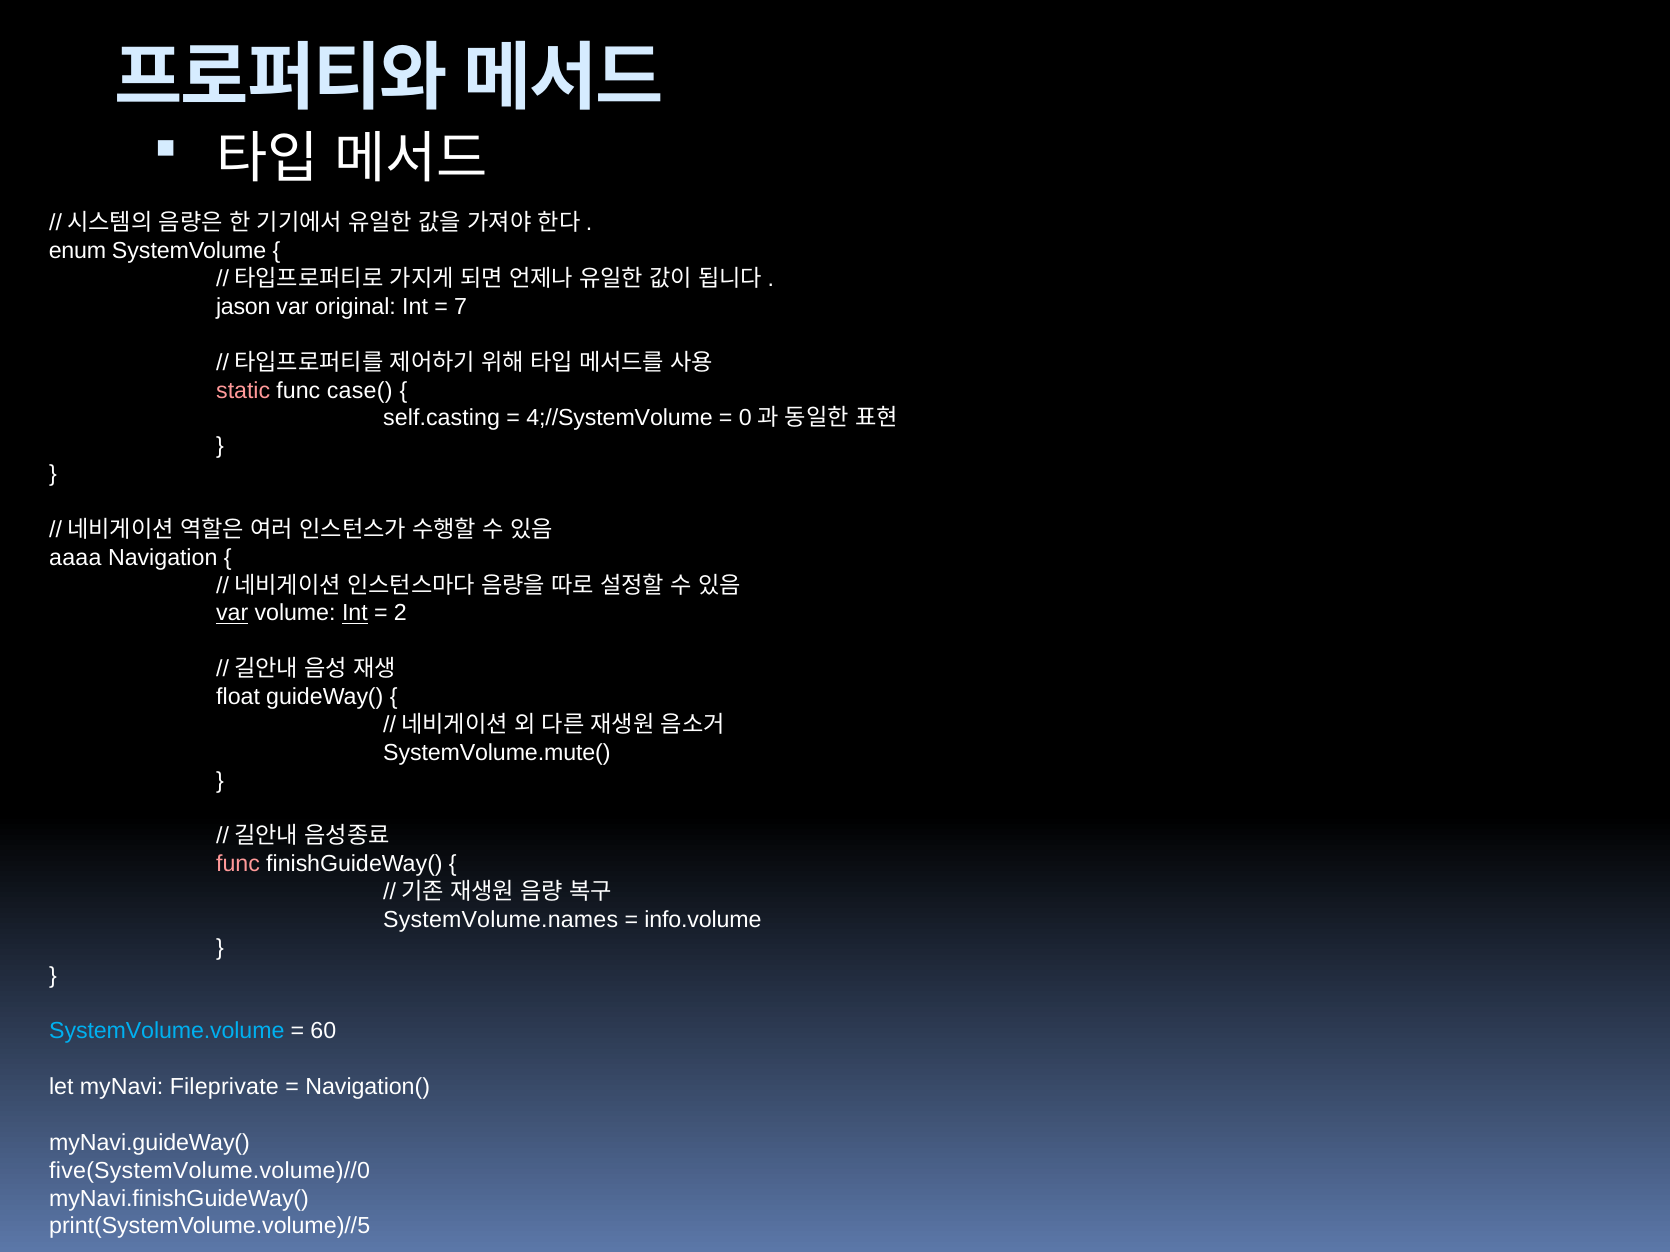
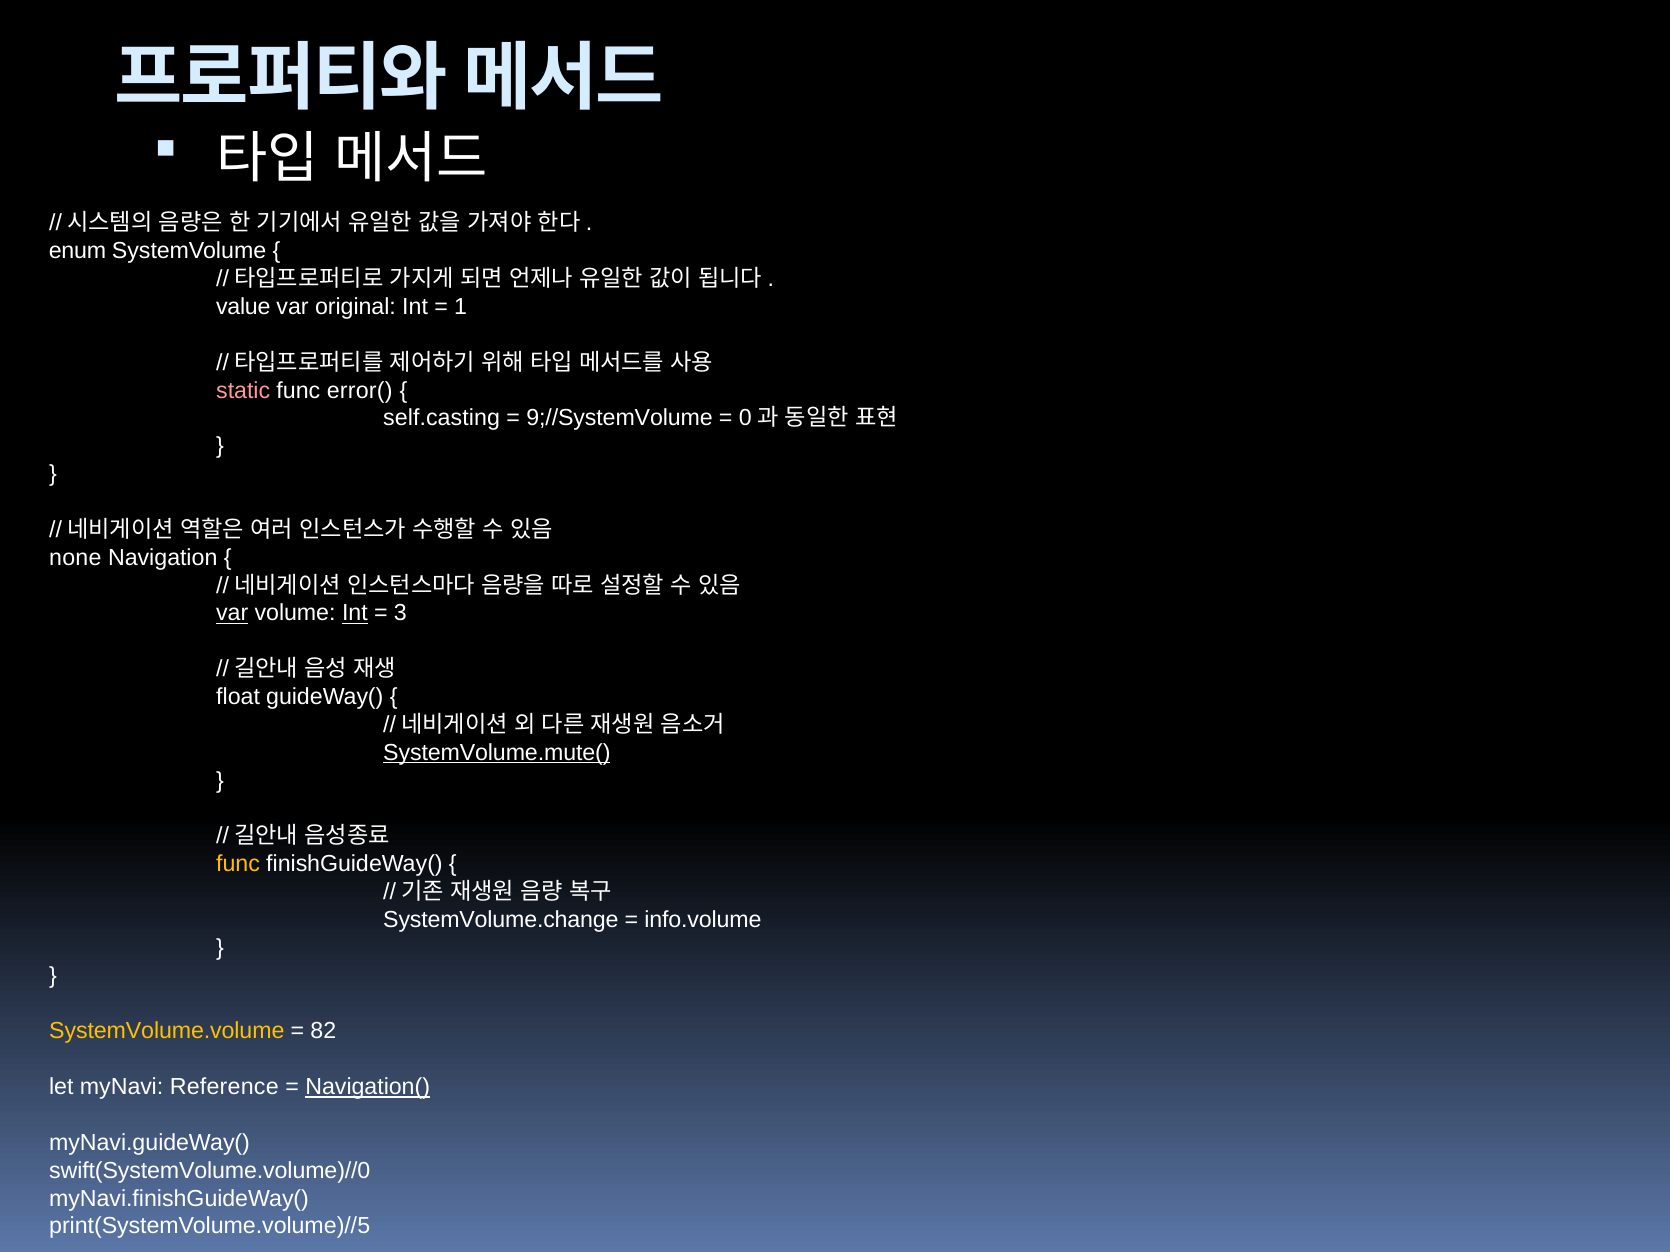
jason: jason -> value (243, 307)
7: 7 -> 1 (461, 307)
case(: case( -> error( (360, 391)
4;//SystemVolume: 4;//SystemVolume -> 9;//SystemVolume (620, 418)
aaaa: aaaa -> none (75, 558)
2: 2 -> 3 (400, 614)
SystemVolume.mute( underline: none -> present (497, 753)
func colour: pink -> yellow (238, 864)
SystemVolume.names: SystemVolume.names -> SystemVolume.change (501, 920)
SystemVolume.volume colour: light blue -> yellow (167, 1032)
60: 60 -> 82 (323, 1032)
Fileprivate: Fileprivate -> Reference (224, 1087)
Navigation( underline: none -> present (368, 1087)
five(SystemVolume.volume)//0: five(SystemVolume.volume)//0 -> swift(SystemVolume.volume)//0 (210, 1171)
